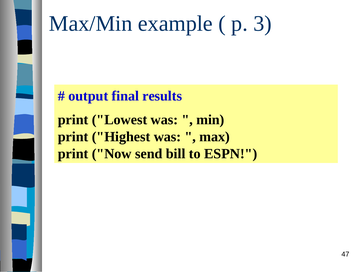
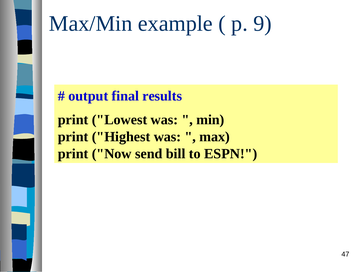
3: 3 -> 9 (263, 23)
